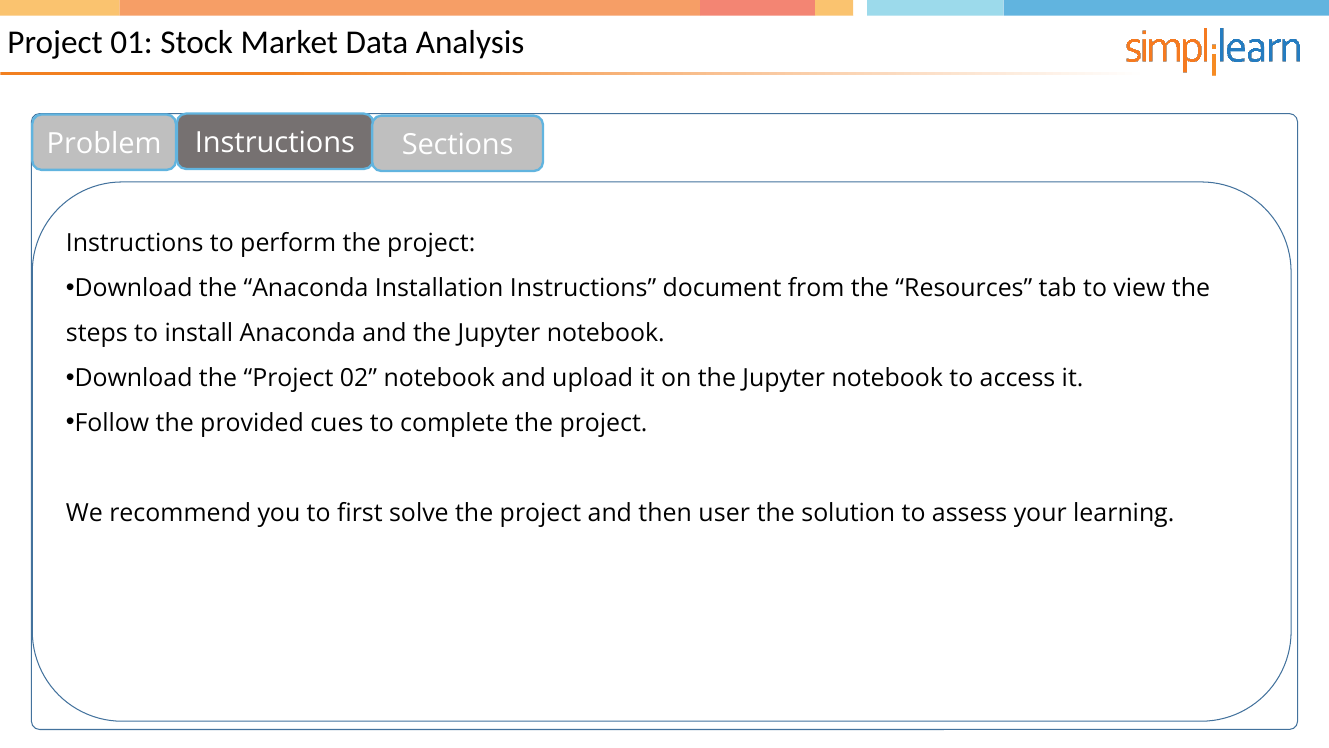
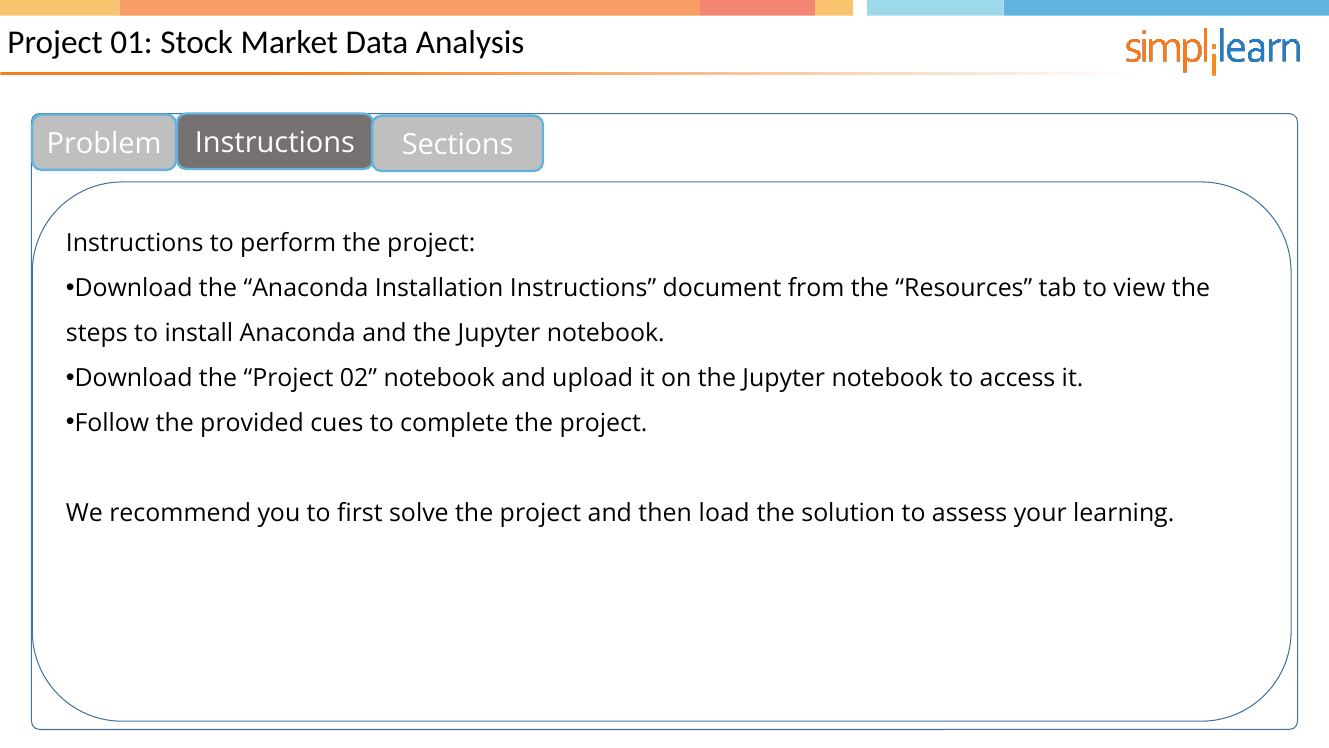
user: user -> load (724, 513)
